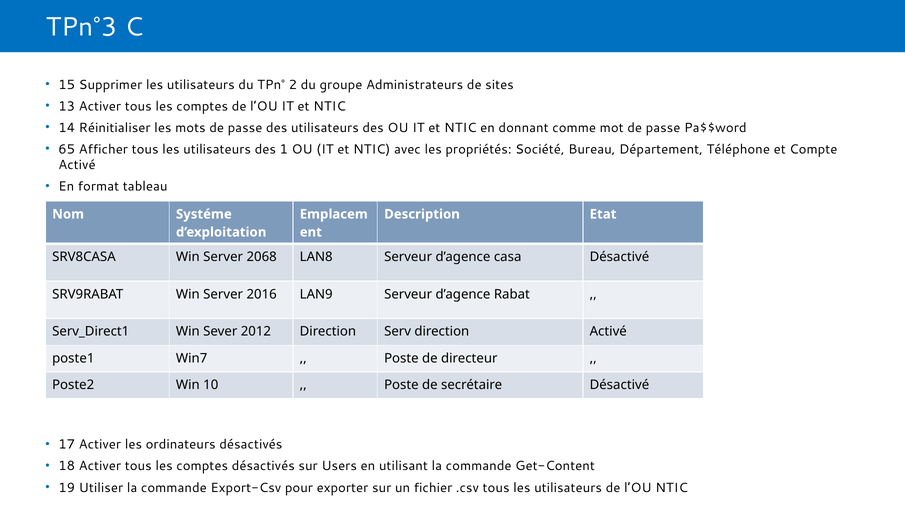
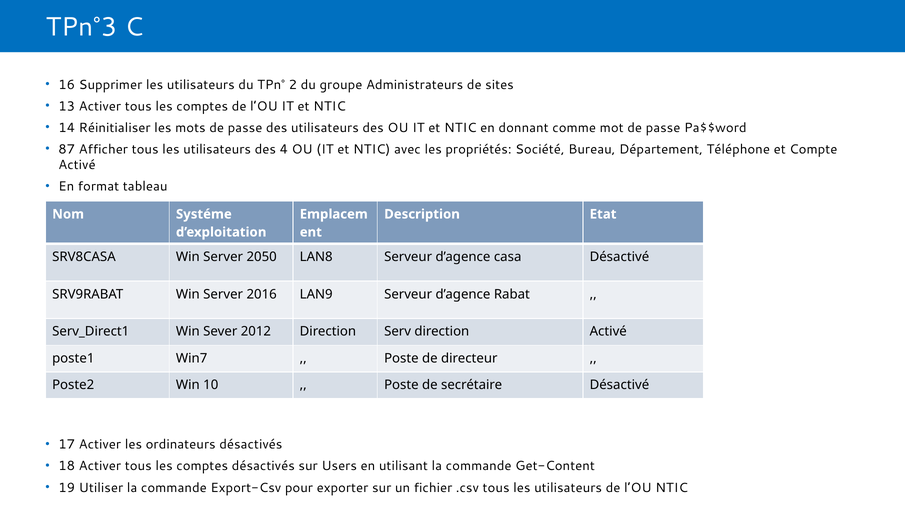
15: 15 -> 16 (67, 85)
65: 65 -> 87 (67, 149)
1: 1 -> 4 (284, 149)
2068: 2068 -> 2050 (262, 257)
